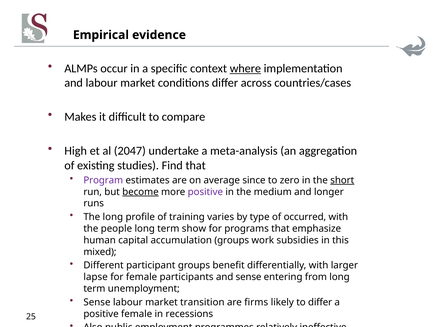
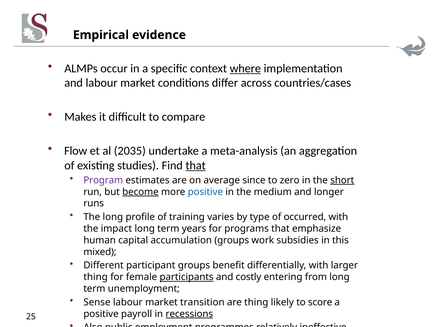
High: High -> Flow (76, 151)
2047: 2047 -> 2035 (130, 151)
that underline: none -> present (196, 165)
positive colour: purple -> blue (205, 192)
people: people -> impact (116, 229)
show: show -> years (194, 229)
lapse: lapse -> thing (96, 277)
participants underline: none -> present (187, 277)
and sense: sense -> costly (249, 277)
are firms: firms -> thing (256, 302)
to differ: differ -> score (320, 302)
positive female: female -> payroll (137, 314)
recessions underline: none -> present (189, 314)
